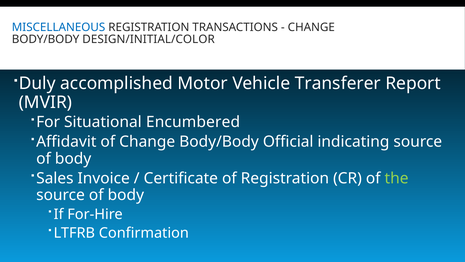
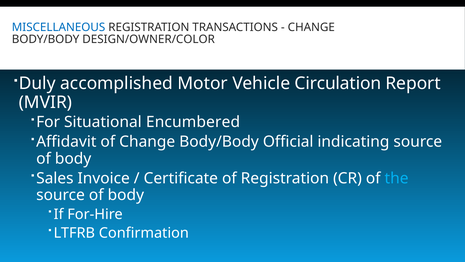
DESIGN/INITIAL/COLOR: DESIGN/INITIAL/COLOR -> DESIGN/OWNER/COLOR (149, 39)
Transferer: Transferer -> Circulation (338, 83)
the colour: light green -> light blue (397, 178)
